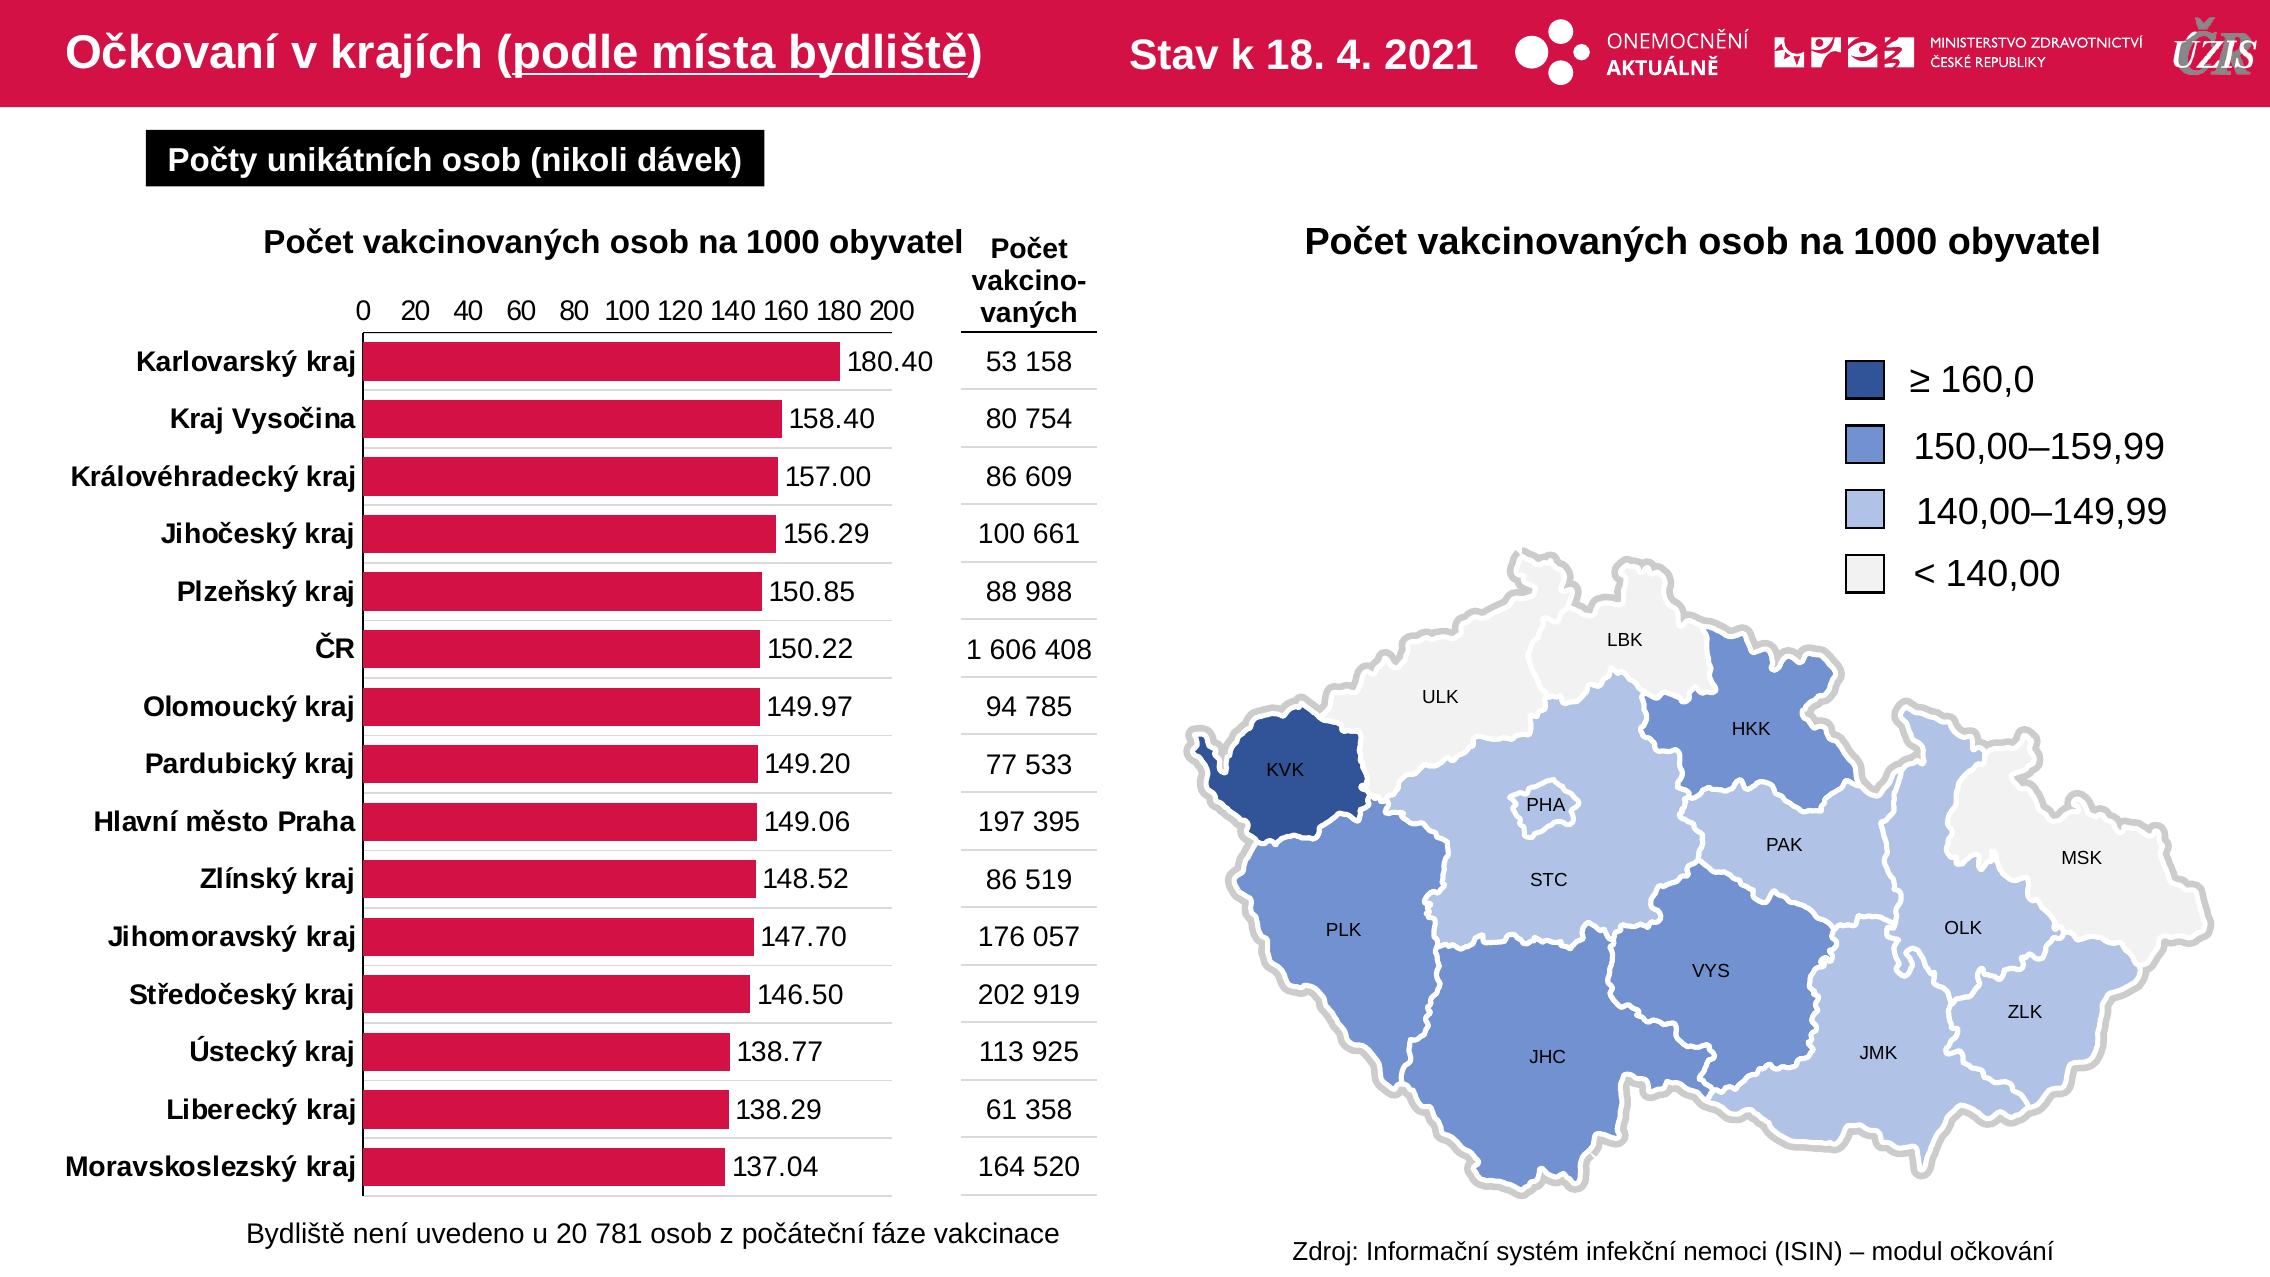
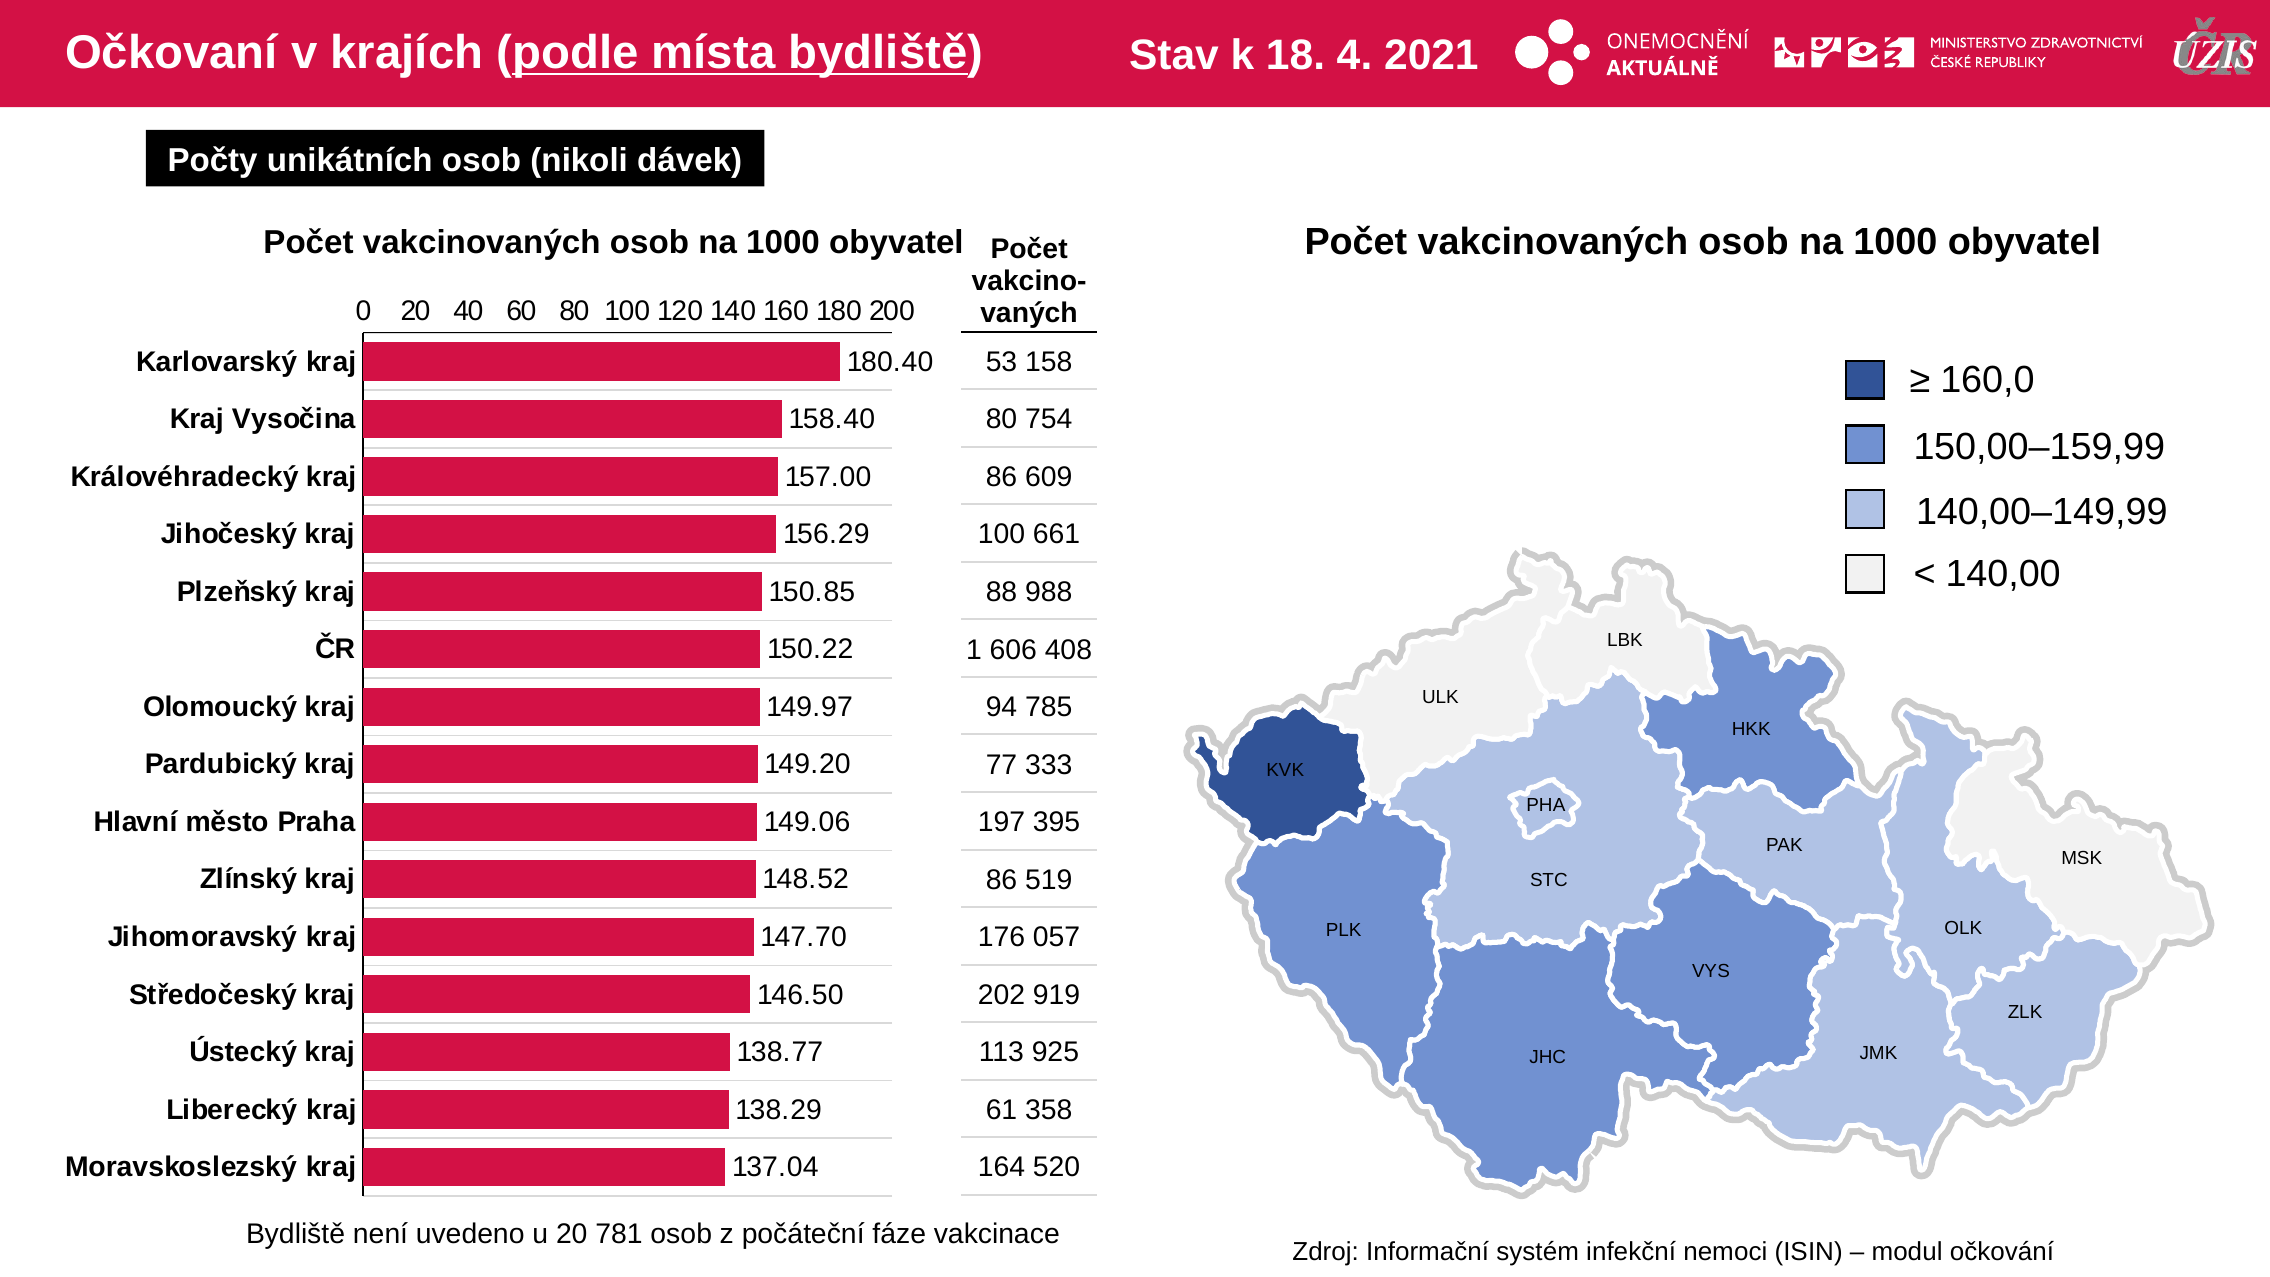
533: 533 -> 333 (1049, 765)
